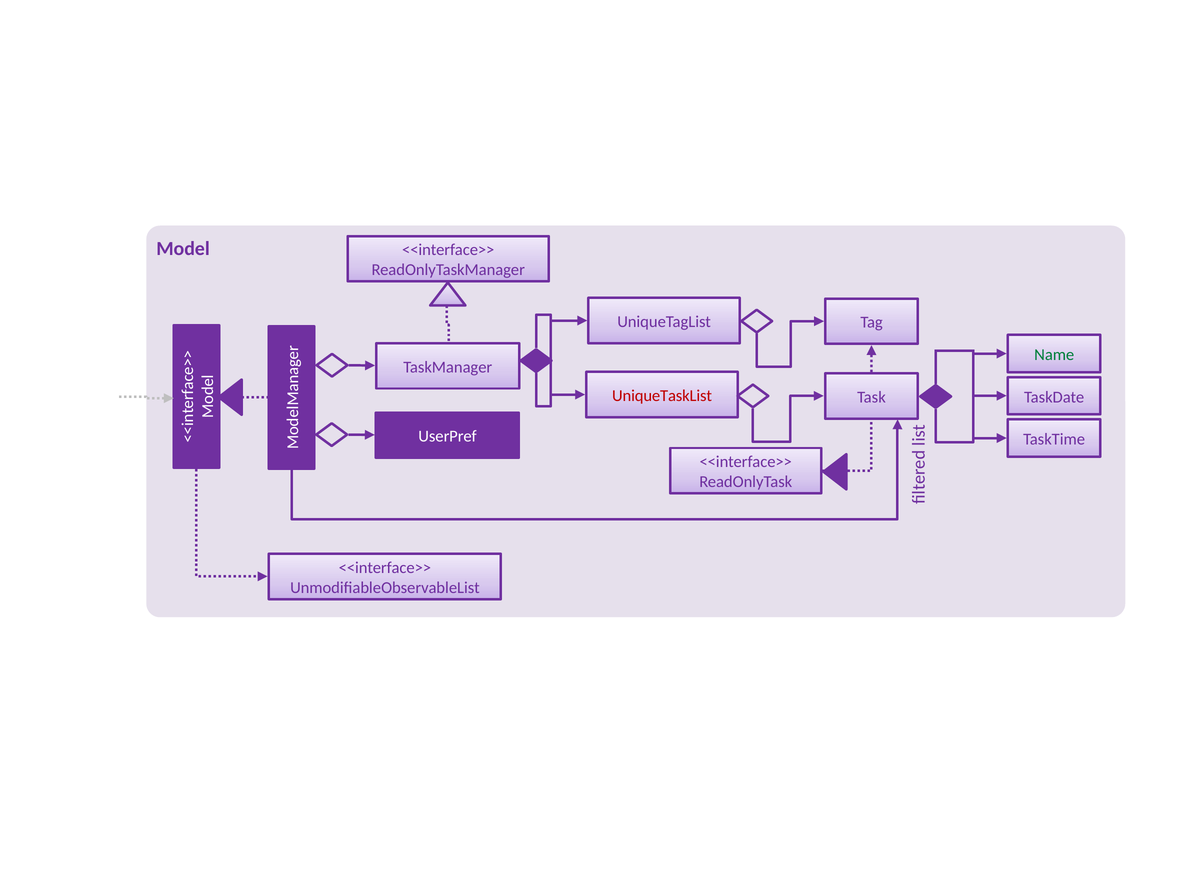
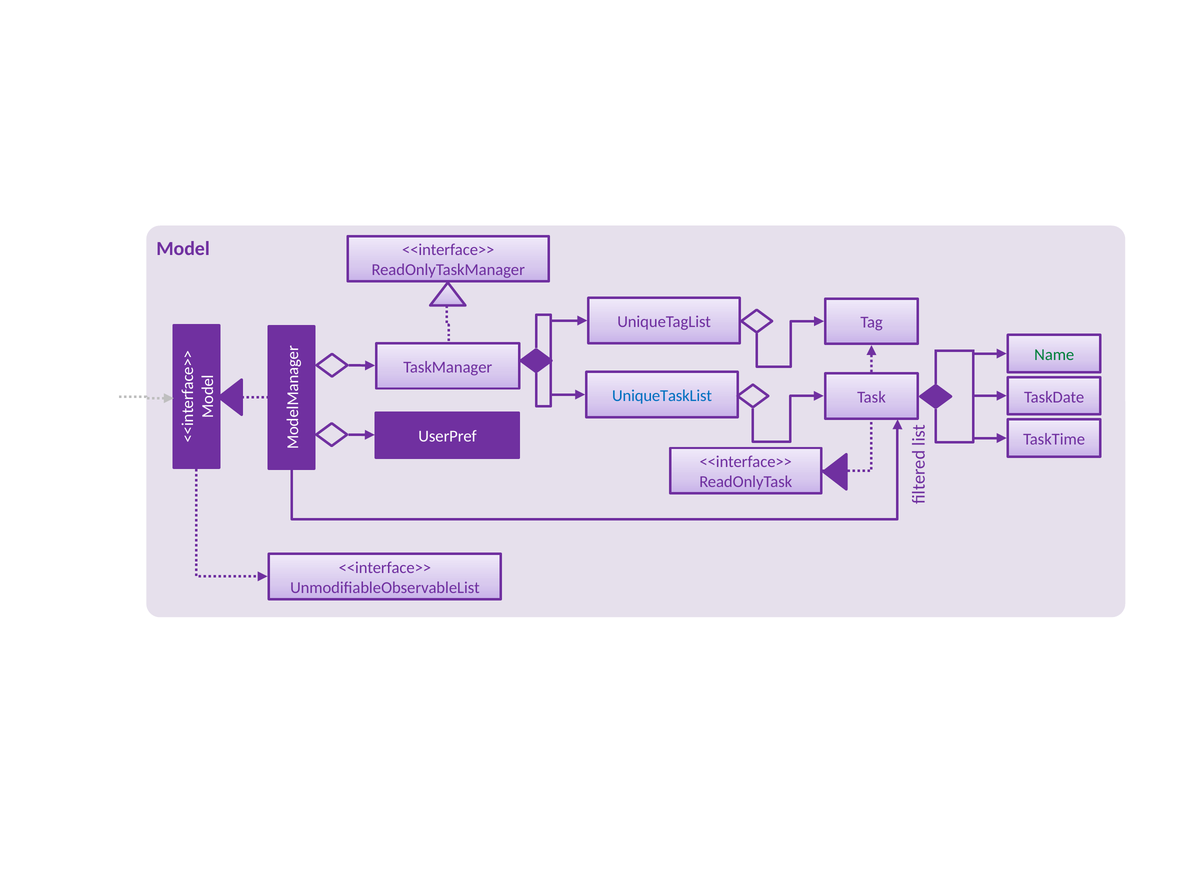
UniqueTaskList colour: red -> blue (662, 396)
